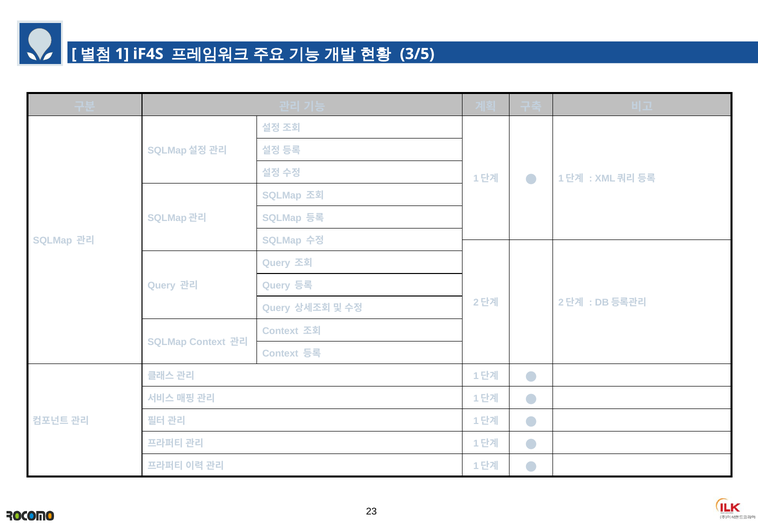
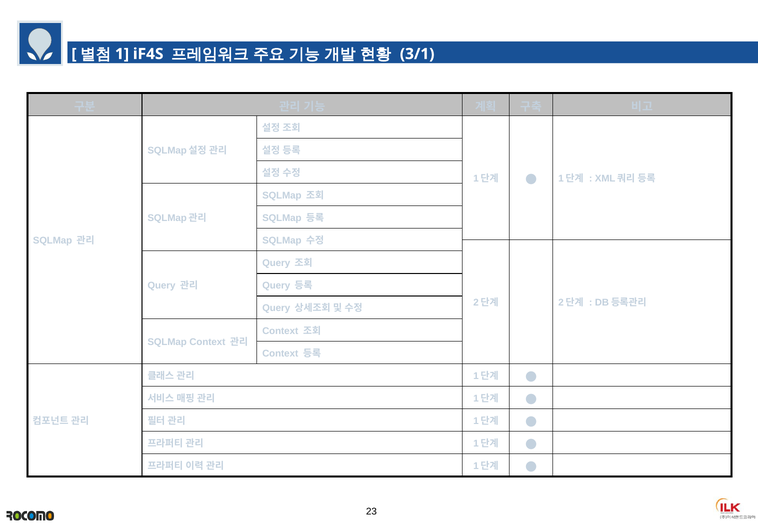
3/5: 3/5 -> 3/1 (417, 54)
